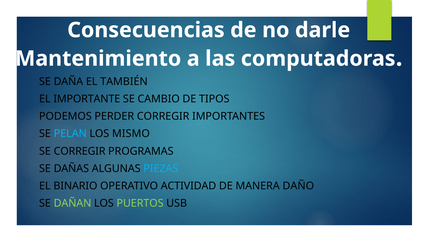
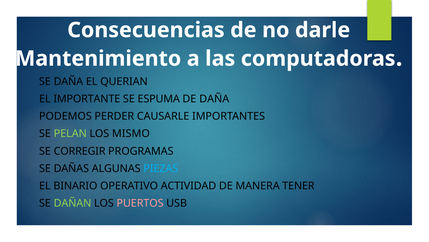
TAMBIÉN: TAMBIÉN -> QUERIAN (124, 81)
CAMBIO: CAMBIO -> ESPUMA (159, 99)
DE TIPOS: TIPOS -> DAÑA (214, 99)
PERDER CORREGIR: CORREGIR -> CAUSARLE (163, 116)
PELAN colour: light blue -> light green (70, 133)
DAÑO: DAÑO -> TENER (298, 185)
PUERTOS colour: light green -> pink (140, 203)
